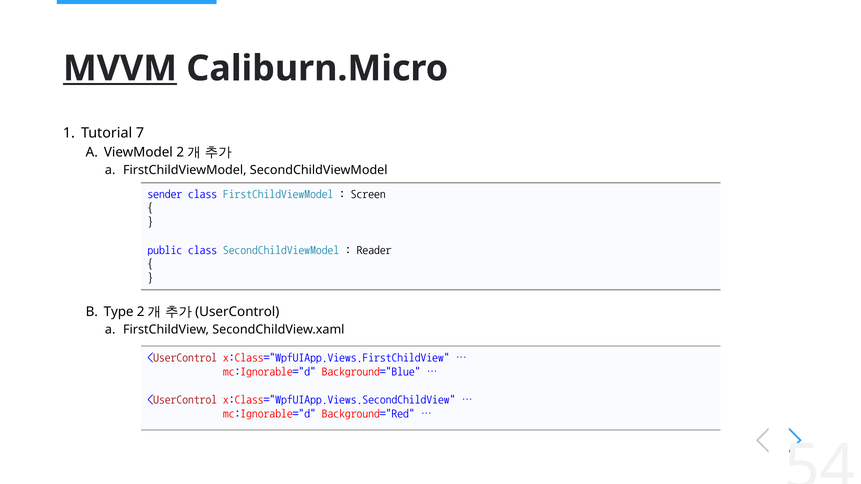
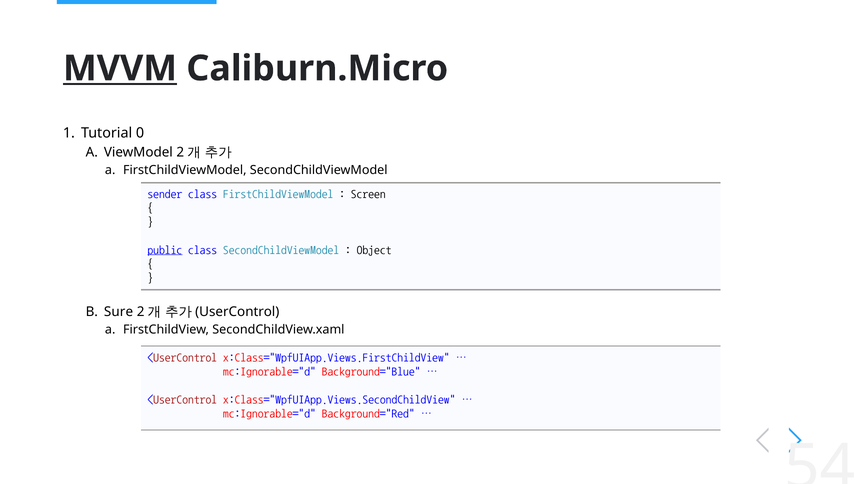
7: 7 -> 0 (140, 133)
public underline: none -> present (165, 250)
Reader: Reader -> Object (374, 250)
Type: Type -> Sure (119, 312)
